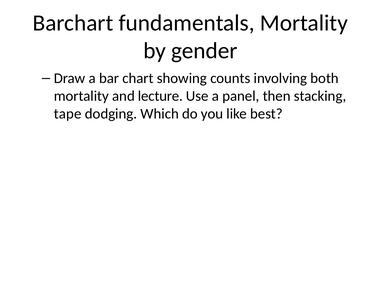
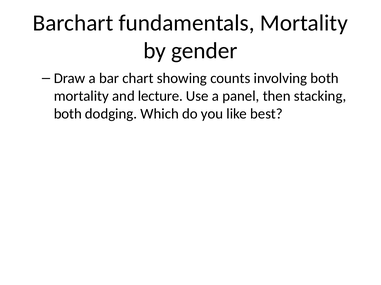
tape: tape -> both (68, 114)
